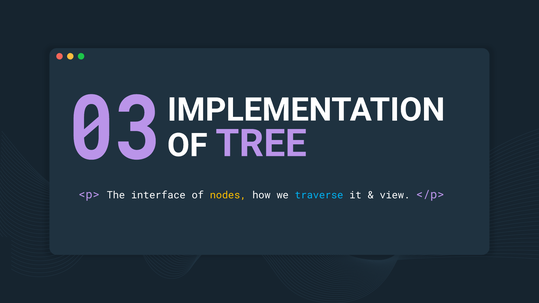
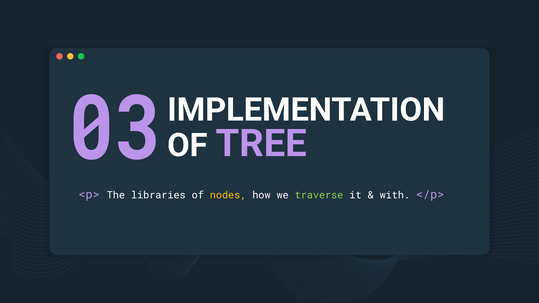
interface: interface -> libraries (158, 195)
traverse colour: light blue -> light green (319, 195)
view: view -> with (395, 195)
